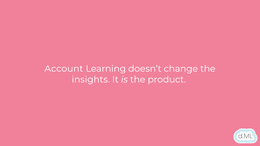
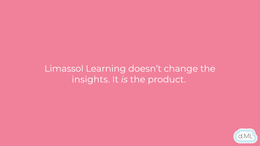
Account: Account -> Limassol (64, 69)
